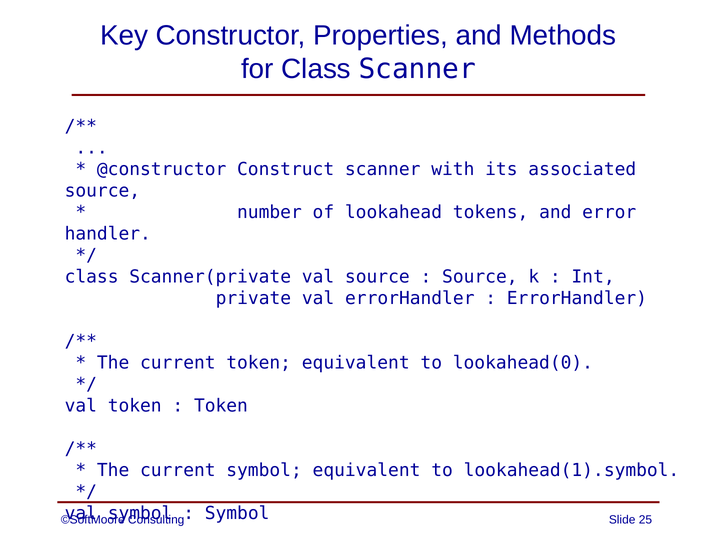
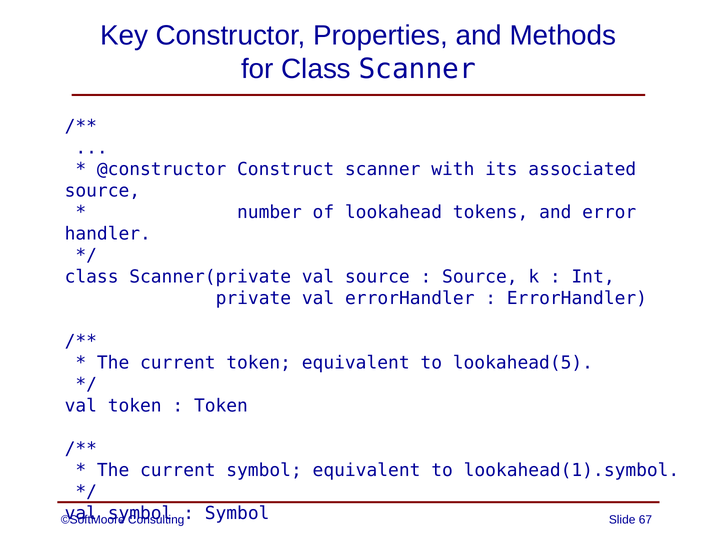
lookahead(0: lookahead(0 -> lookahead(5 (523, 363)
25: 25 -> 67 (645, 519)
